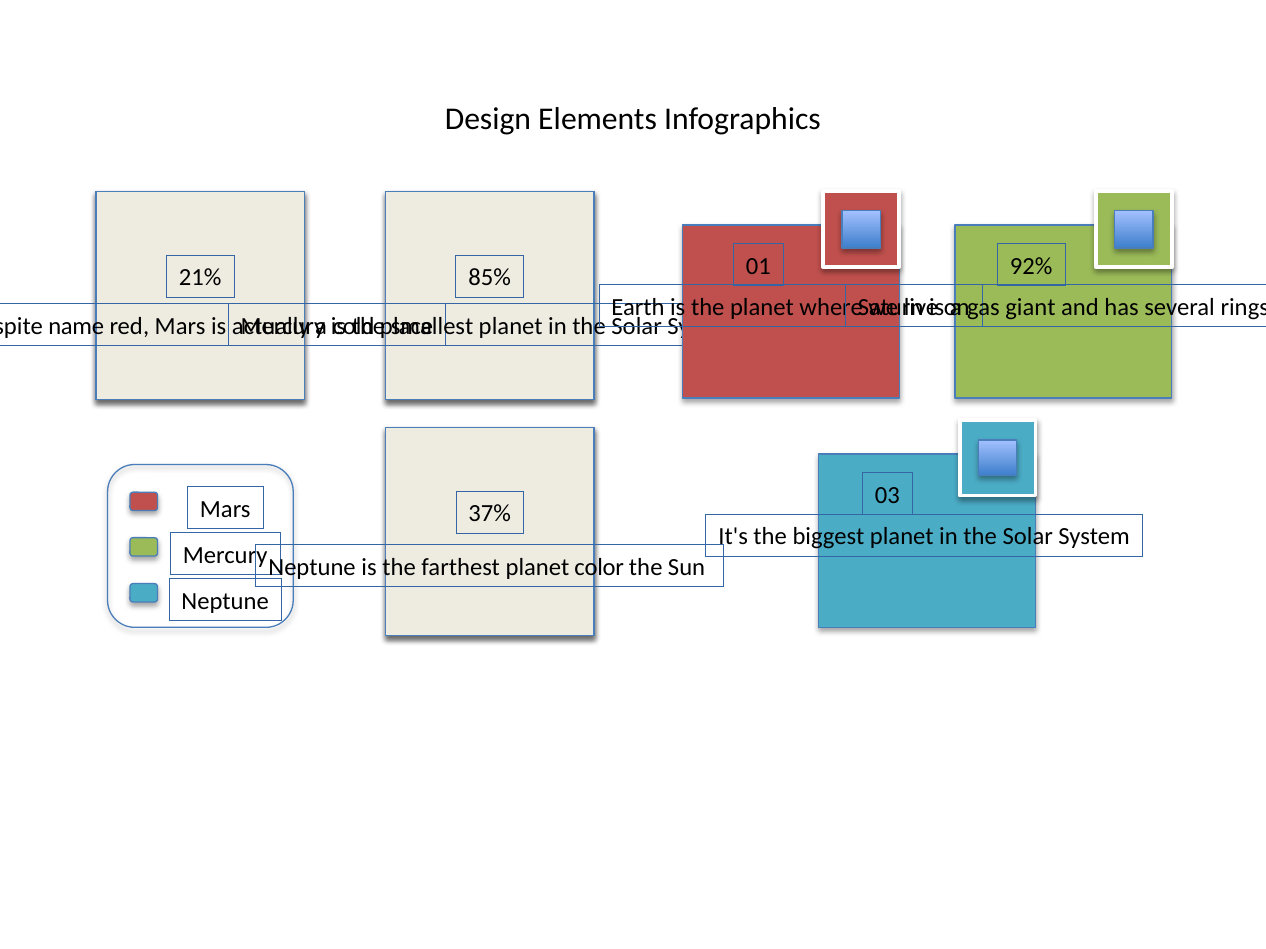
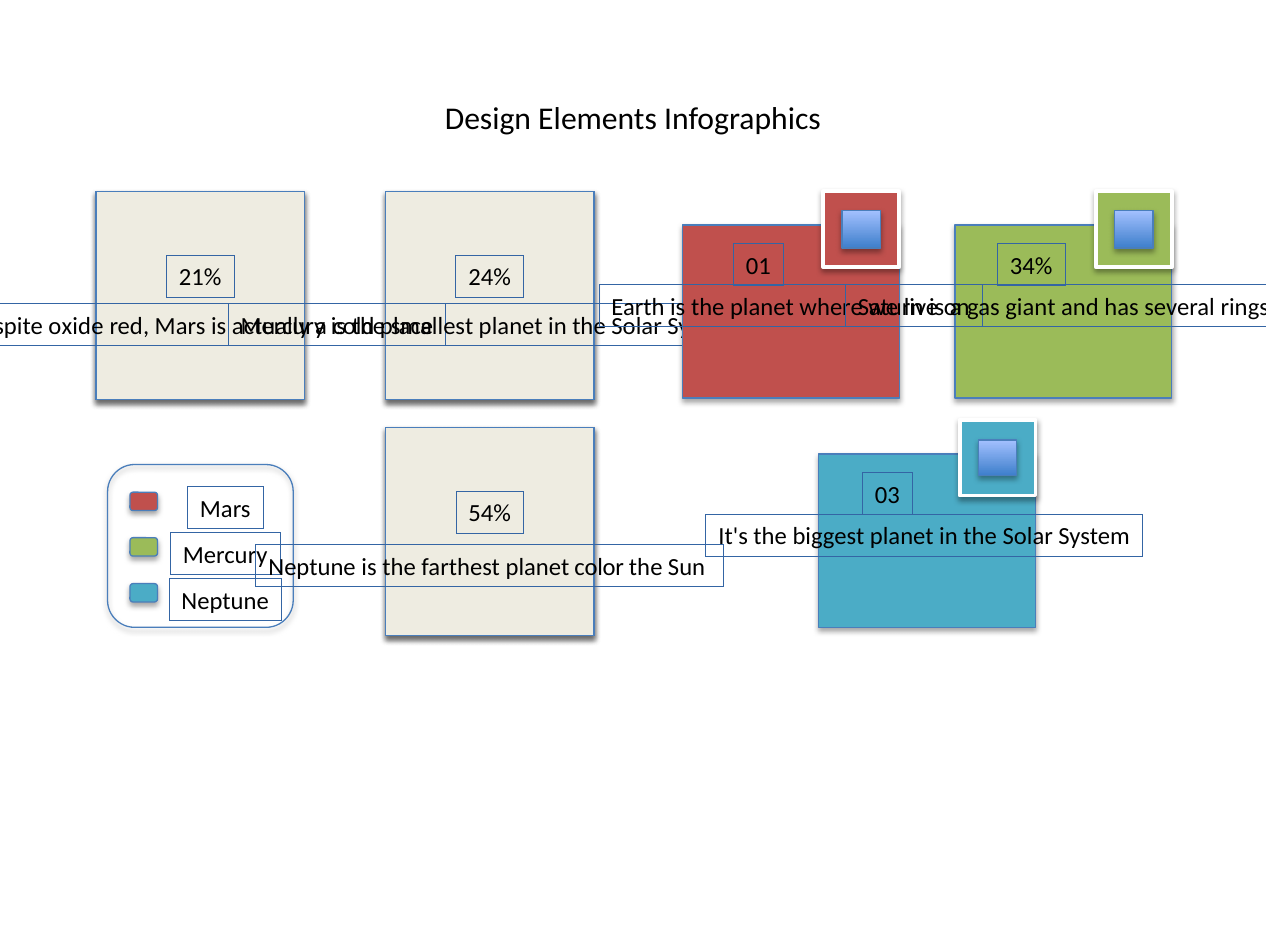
92%: 92% -> 34% (1031, 267)
85%: 85% -> 24% (490, 278)
name: name -> oxide (76, 326)
37%: 37% -> 54% (490, 514)
